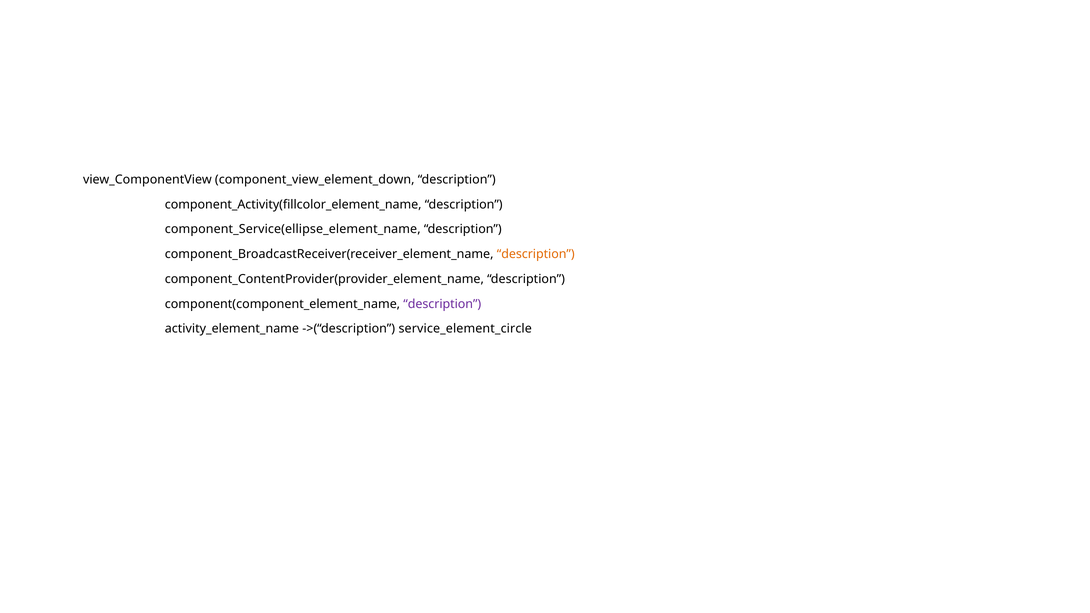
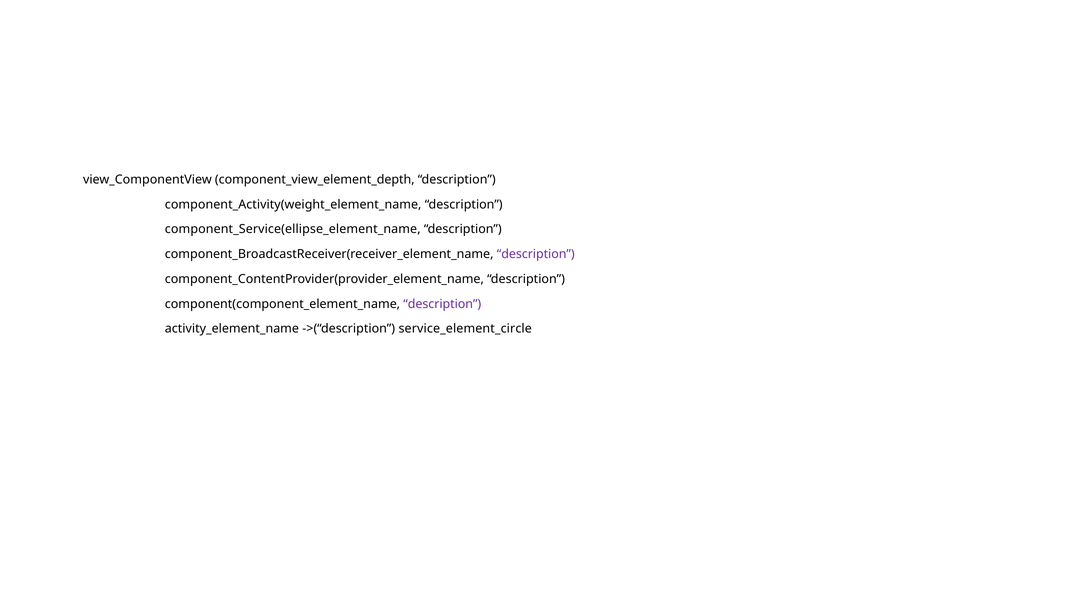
component_view_element_down: component_view_element_down -> component_view_element_depth (315, 180)
component_Activity(fillcolor_element_name: component_Activity(fillcolor_element_name -> component_Activity(weight_element_name (293, 204)
description colour: orange -> purple (536, 254)
